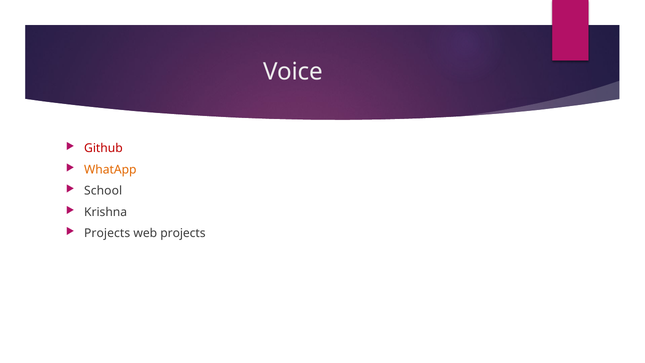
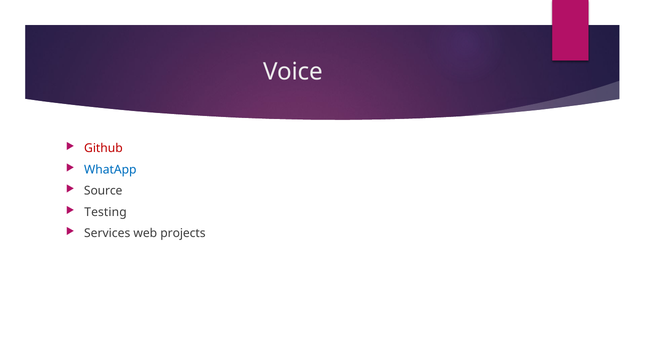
WhatApp colour: orange -> blue (110, 169)
School: School -> Source (103, 191)
Krishna: Krishna -> Testing (106, 212)
Projects: Projects -> Services (107, 233)
